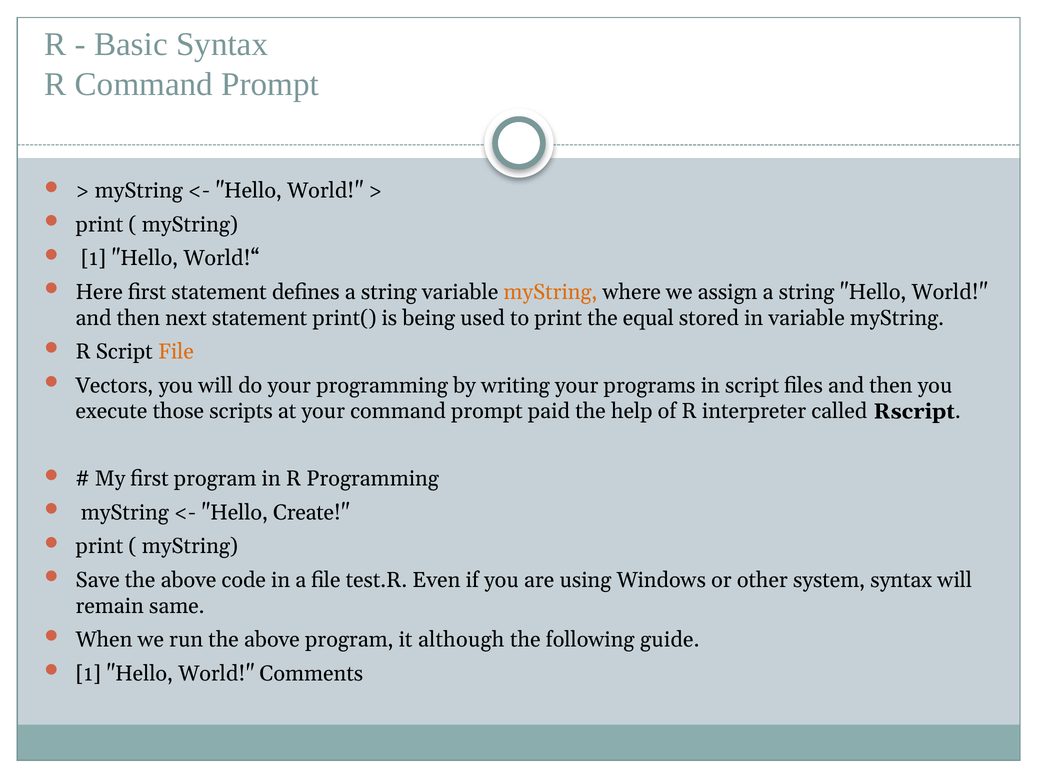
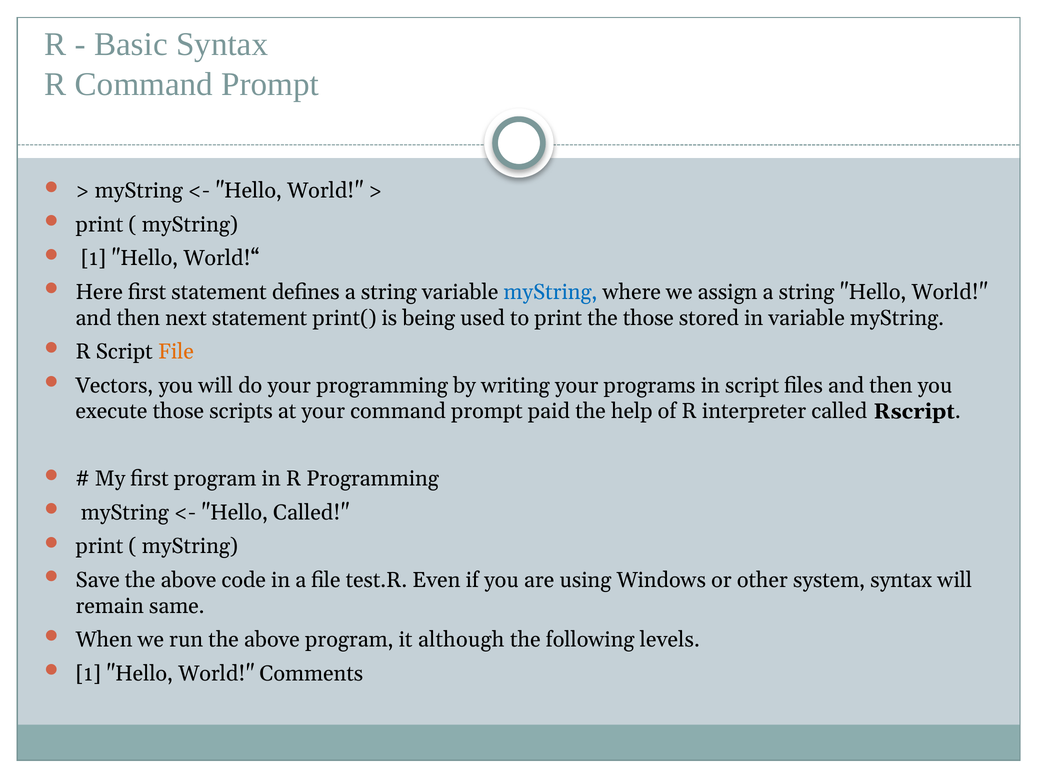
myString colour: orange -> blue (550, 292)
the equal: equal -> those (648, 318)
Hello Create: Create -> Called (311, 513)
guide: guide -> levels (670, 640)
